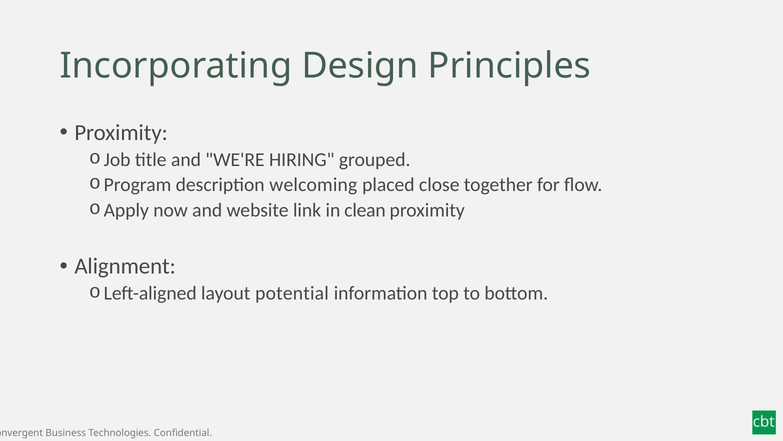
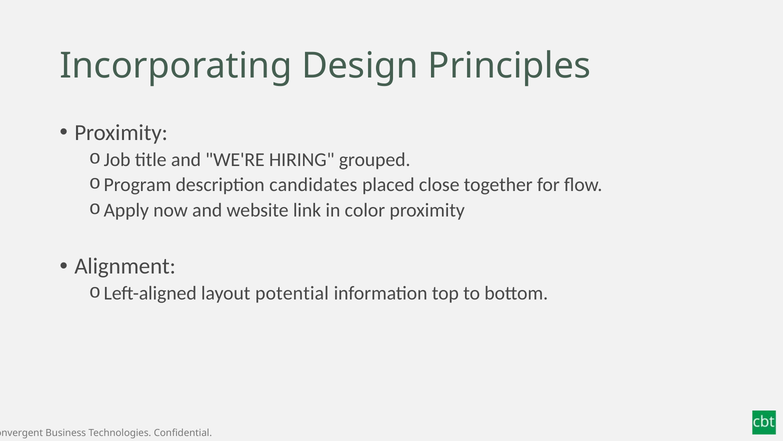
welcoming: welcoming -> candidates (313, 185)
clean: clean -> color (365, 210)
